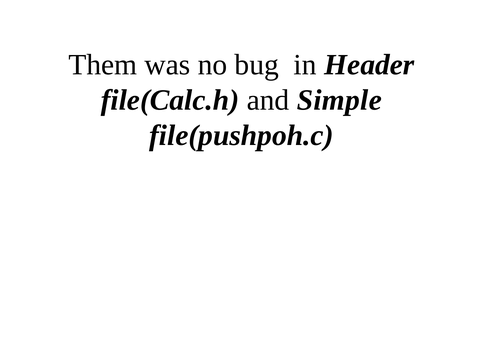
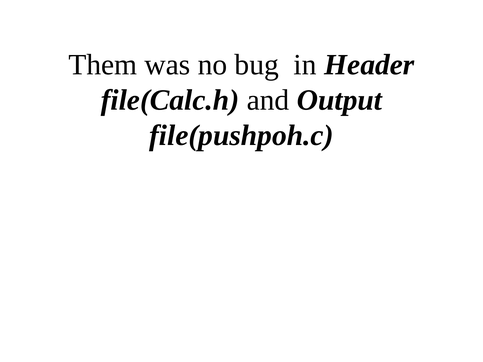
Simple: Simple -> Output (339, 100)
